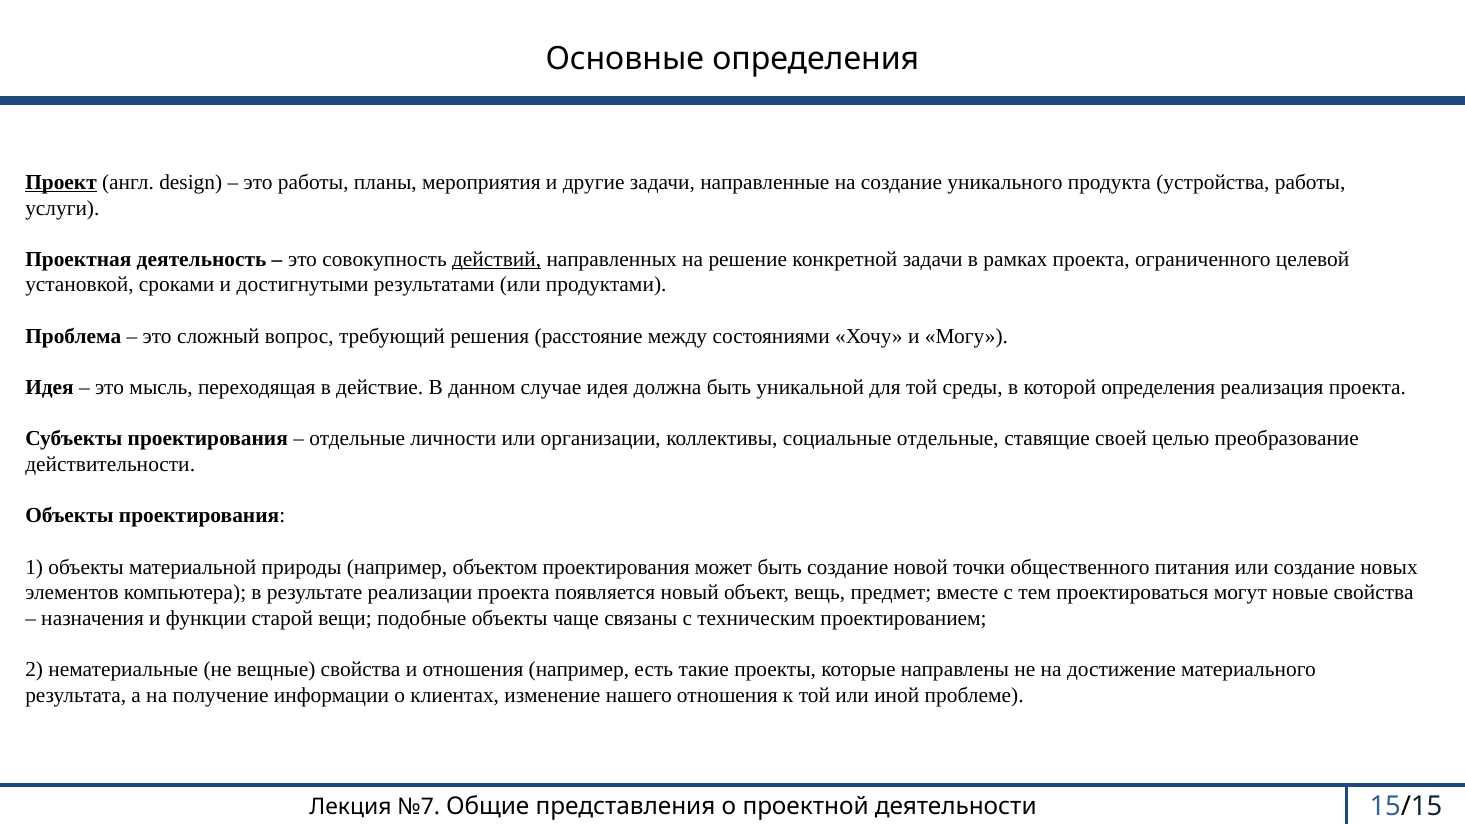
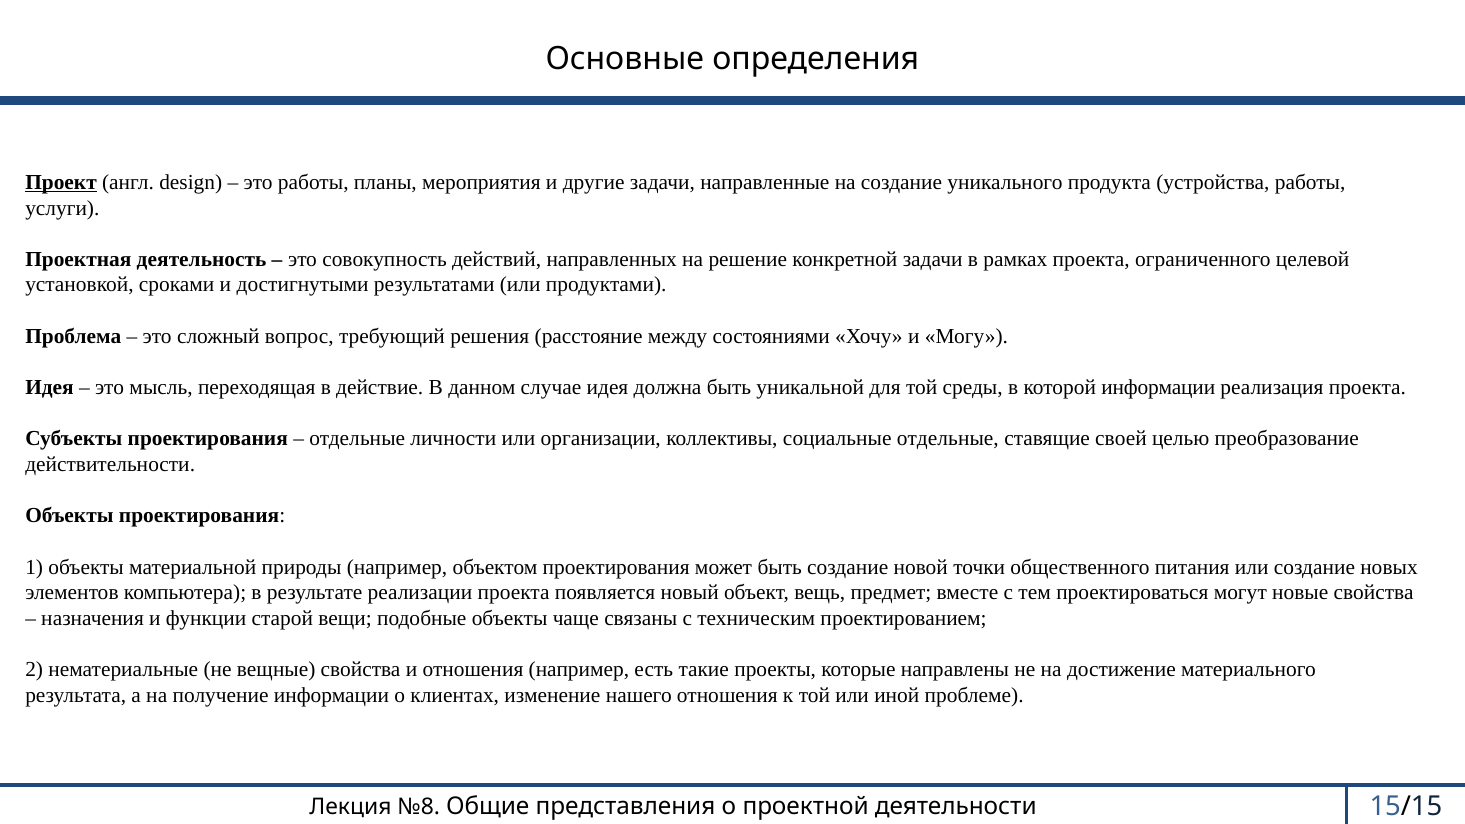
действий underline: present -> none (497, 259)
которой определения: определения -> информации (1158, 388)
№7: №7 -> №8 (419, 807)
